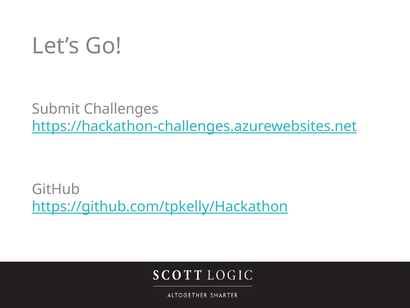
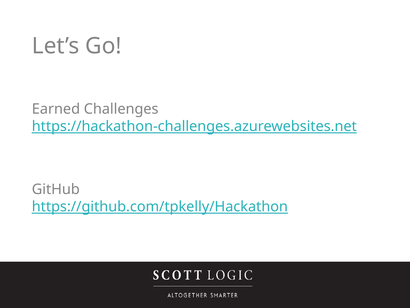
Submit: Submit -> Earned (56, 109)
